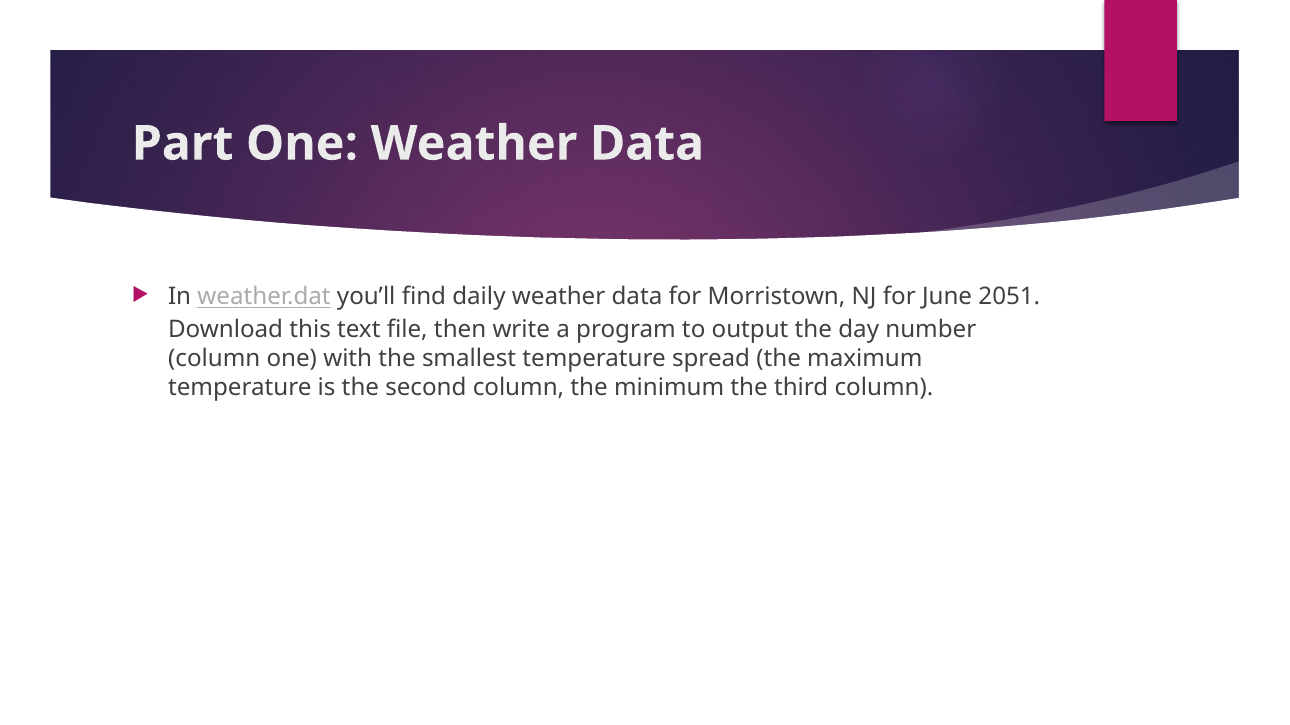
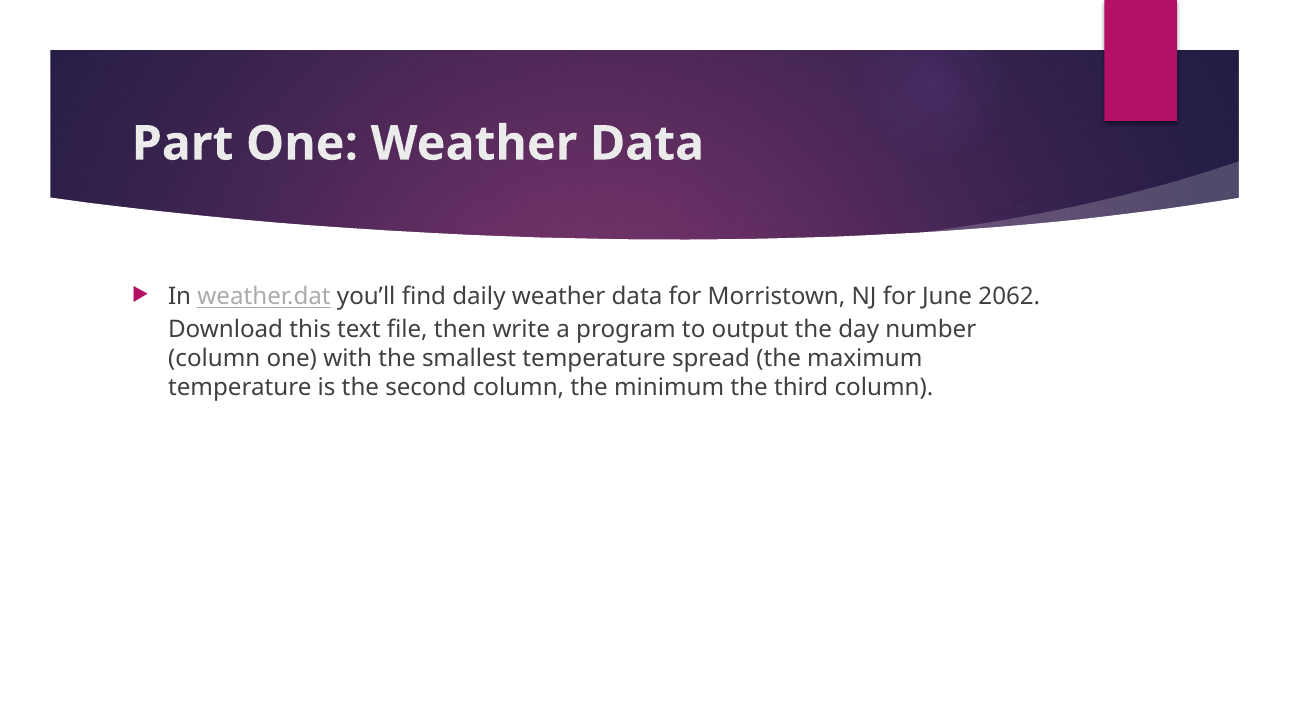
2051: 2051 -> 2062 (1009, 297)
